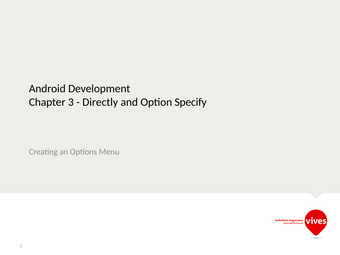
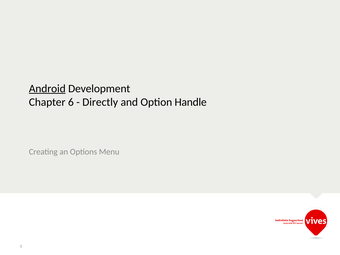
Android underline: none -> present (47, 89)
3: 3 -> 6 (71, 102)
Specify: Specify -> Handle (191, 102)
